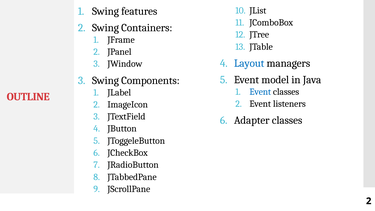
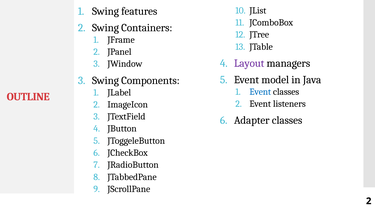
Layout colour: blue -> purple (249, 63)
